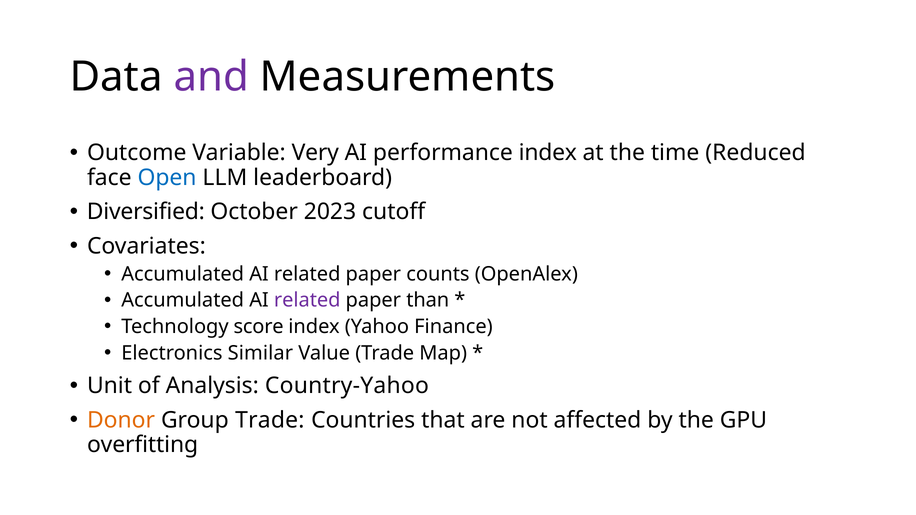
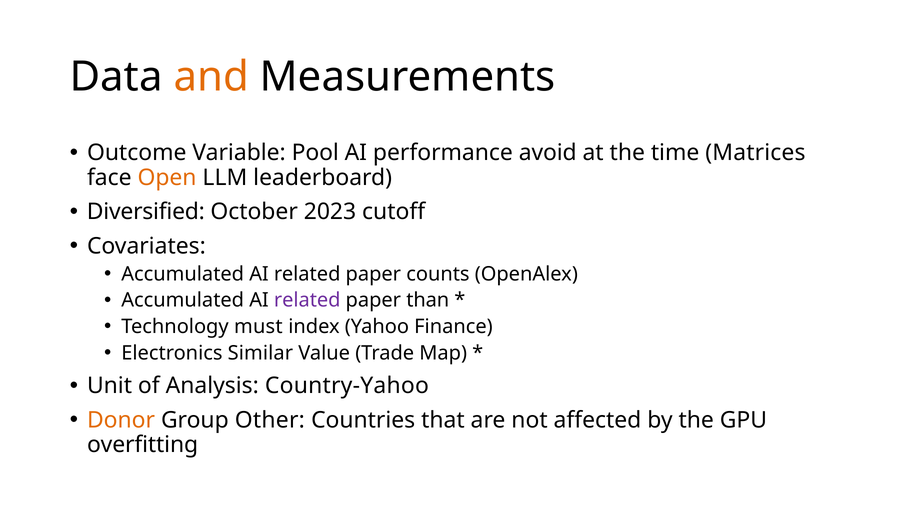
and colour: purple -> orange (211, 77)
Very: Very -> Pool (315, 153)
performance index: index -> avoid (548, 153)
Reduced: Reduced -> Matrices (755, 153)
Open colour: blue -> orange (167, 178)
score: score -> must (258, 327)
Group Trade: Trade -> Other (270, 420)
